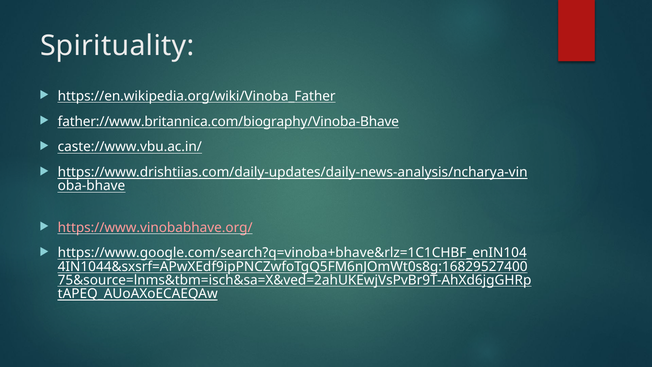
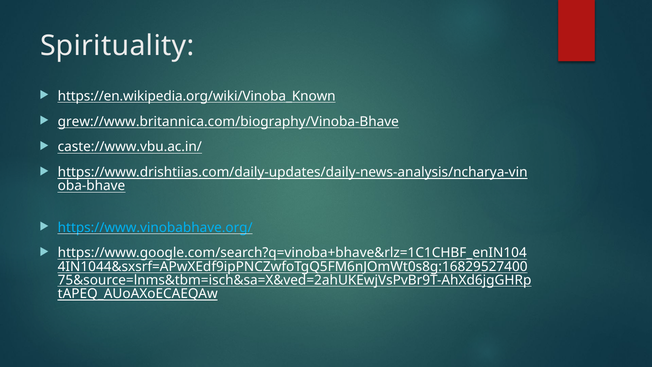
https://en.wikipedia.org/wiki/Vinoba_Father: https://en.wikipedia.org/wiki/Vinoba_Father -> https://en.wikipedia.org/wiki/Vinoba_Known (197, 96)
father://www.britannica.com/biography/Vinoba-Bhave: father://www.britannica.com/biography/Vinoba-Bhave -> grew://www.britannica.com/biography/Vinoba-Bhave (228, 121)
https://www.vinobabhave.org/ colour: pink -> light blue (155, 227)
